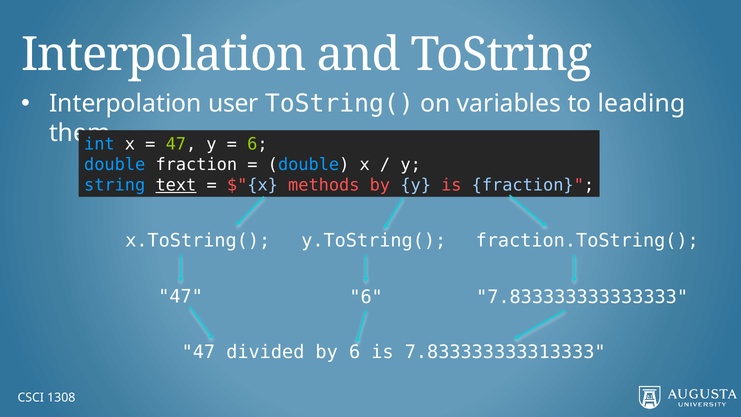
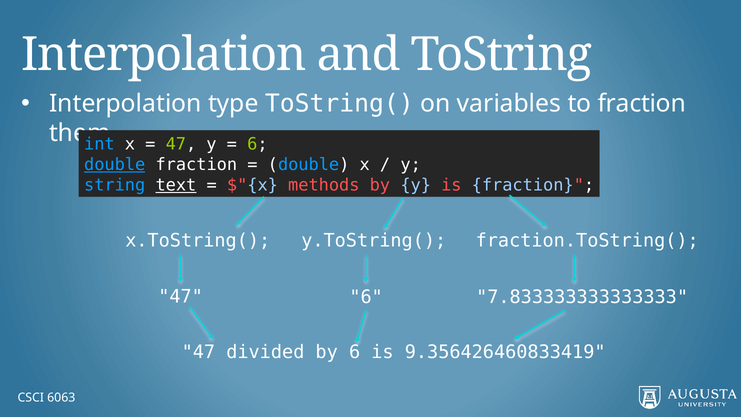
user: user -> type (233, 104)
to leading: leading -> fraction (642, 104)
double underline: none -> present (115, 165)
7.833333333313333: 7.833333333313333 -> 9.356426460833419 (505, 352)
1308: 1308 -> 6063 (61, 397)
